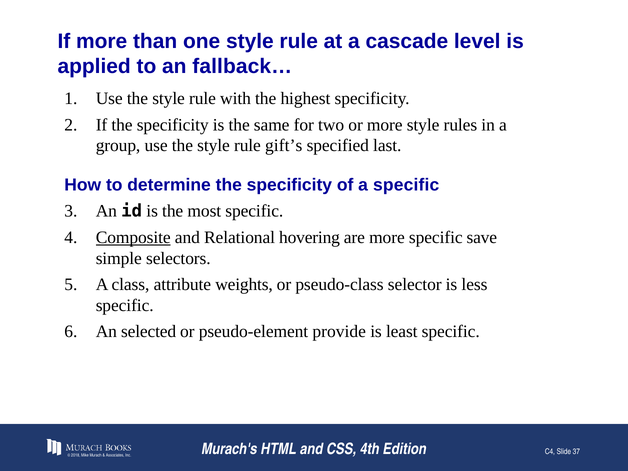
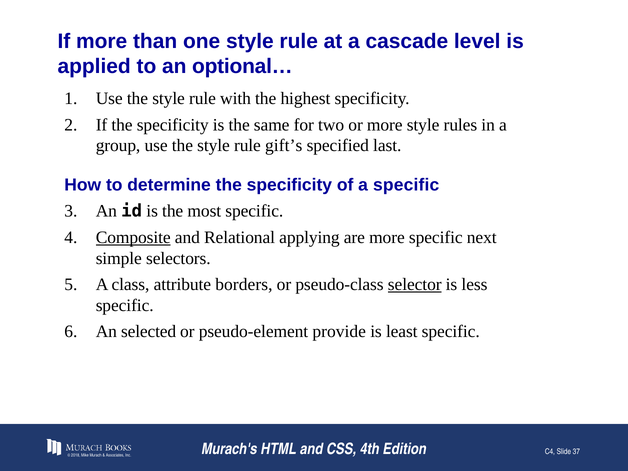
fallback…: fallback… -> optional… (242, 66)
hovering: hovering -> applying (309, 237)
save: save -> next (482, 237)
weights: weights -> borders (244, 284)
selector underline: none -> present (415, 284)
